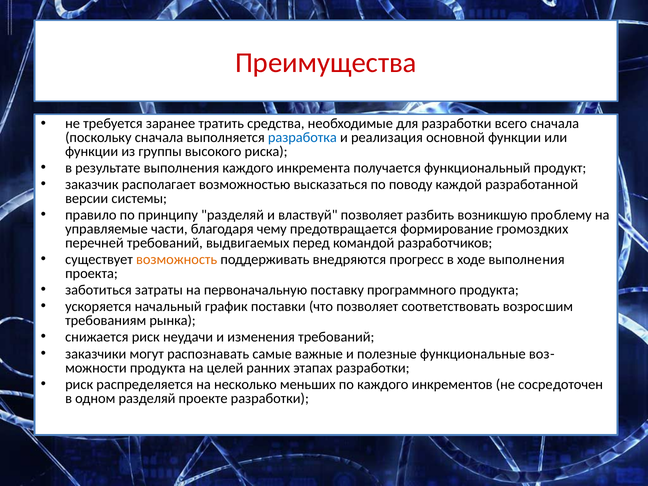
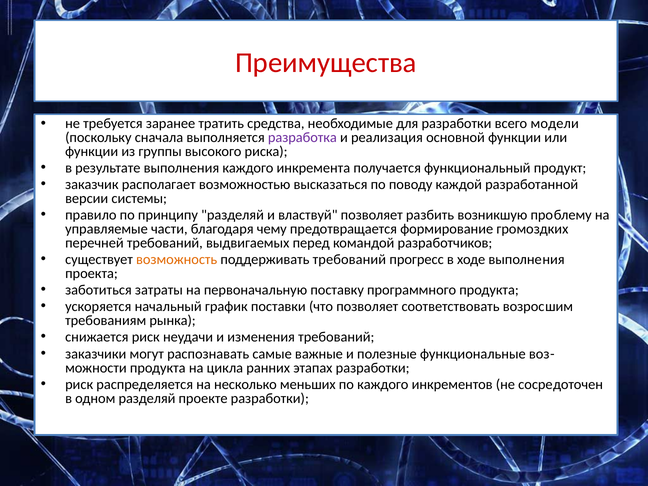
всего сначала: сначала -> модели (555, 124)
разработка colour: blue -> purple (302, 138)
поддерживать внедряются: внедряются -> требований (349, 259)
целей: целей -> цикла (225, 368)
